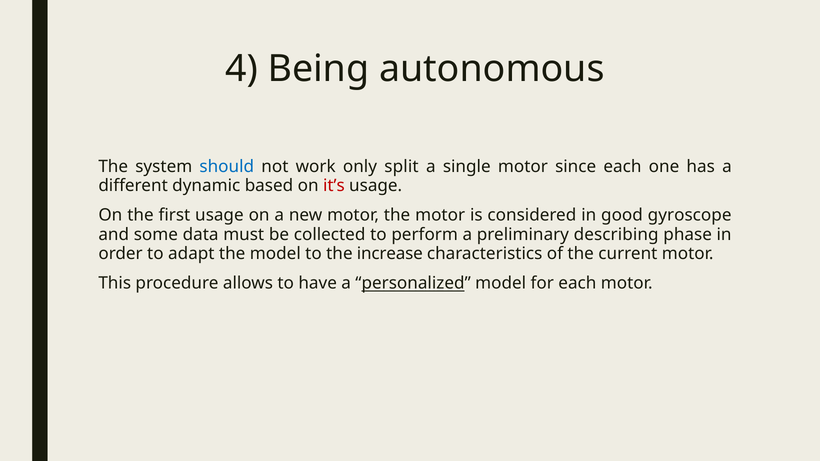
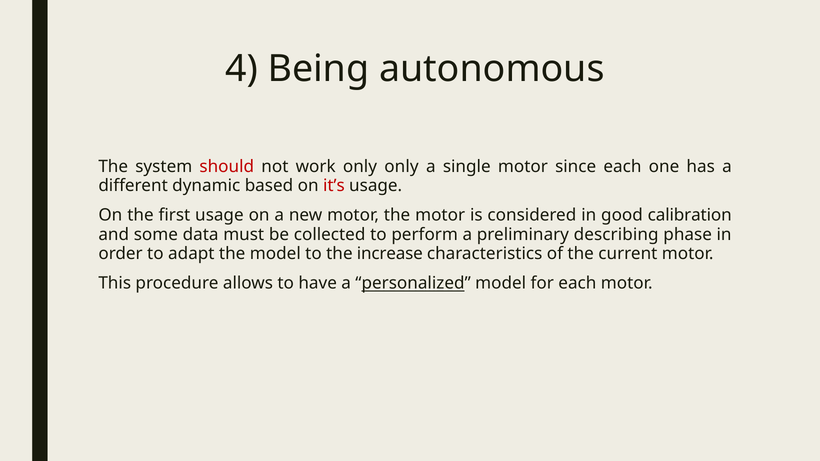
should colour: blue -> red (227, 167)
only split: split -> only (401, 167)
gyroscope: gyroscope -> calibration (690, 215)
